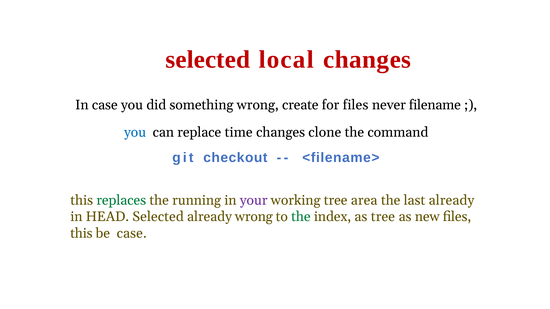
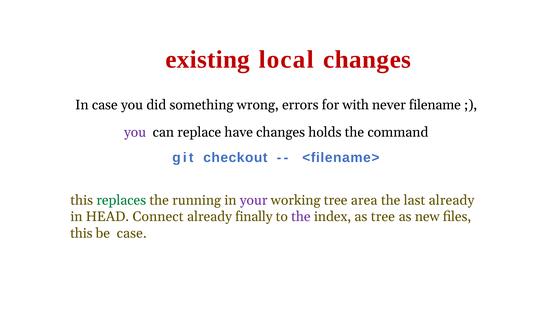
selected: selected -> existing (208, 60)
create: create -> errors (300, 105)
for files: files -> with (356, 105)
you colour: blue -> purple (135, 132)
time: time -> have (239, 132)
clone: clone -> holds (325, 132)
HEAD Selected: Selected -> Connect (158, 217)
already wrong: wrong -> finally (254, 217)
the colour: green -> purple (301, 217)
